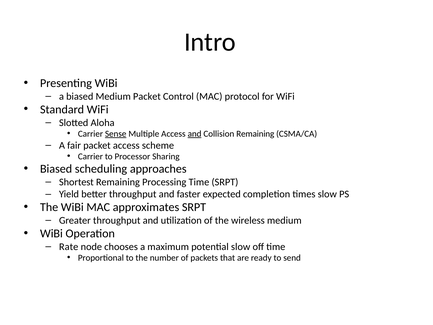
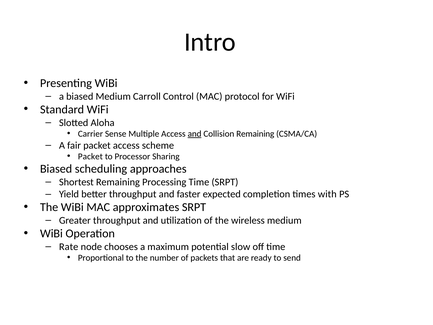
Medium Packet: Packet -> Carroll (147, 96)
Sense underline: present -> none (116, 134)
Carrier: Carrier -> Packet (90, 156)
times slow: slow -> with (327, 194)
